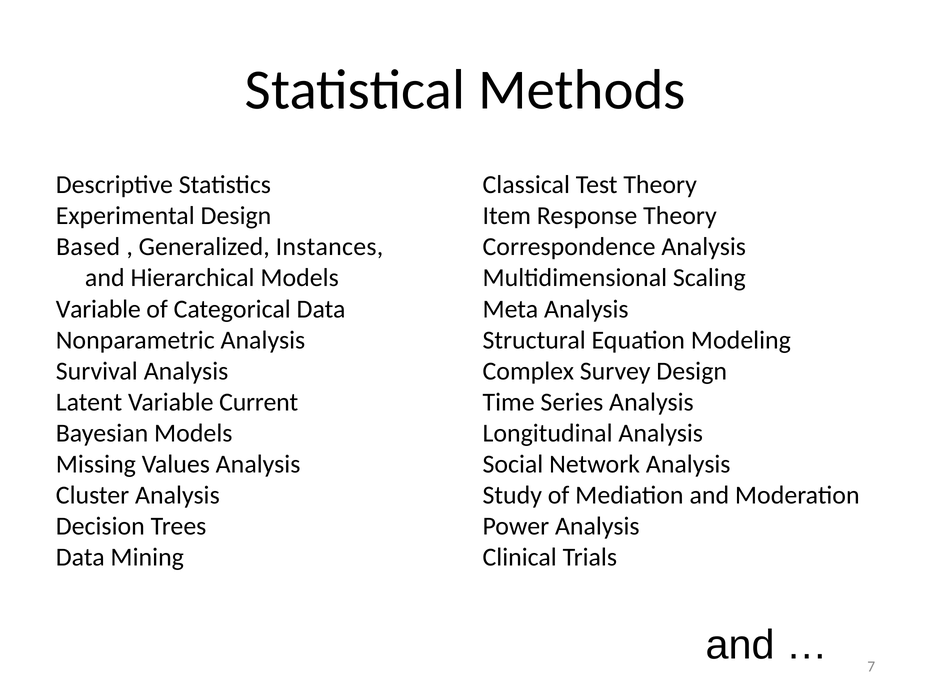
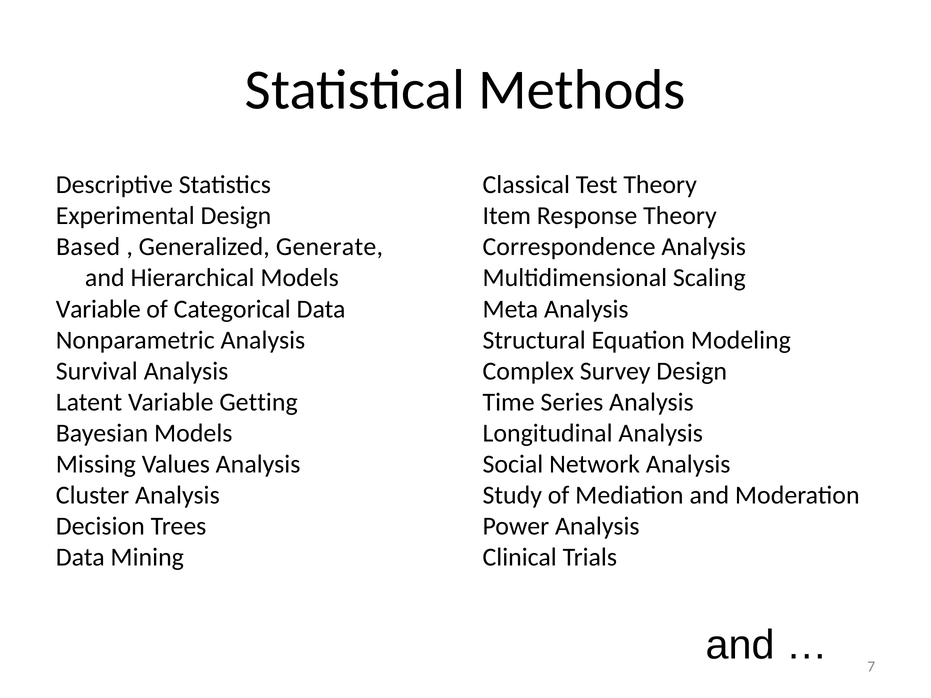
Instances: Instances -> Generate (329, 247)
Current: Current -> Getting (259, 402)
